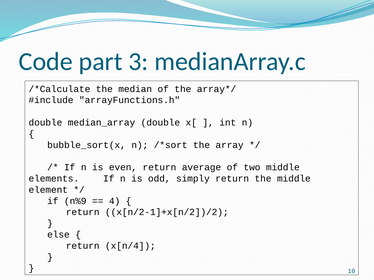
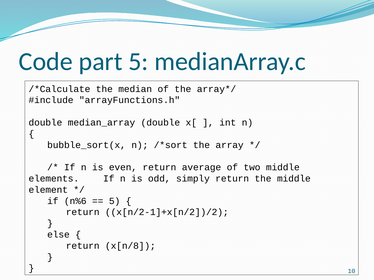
part 3: 3 -> 5 (138, 62)
n%9: n%9 -> n%6 (75, 201)
4: 4 -> 5 (115, 201)
x[n/4: x[n/4 -> x[n/8 (130, 246)
